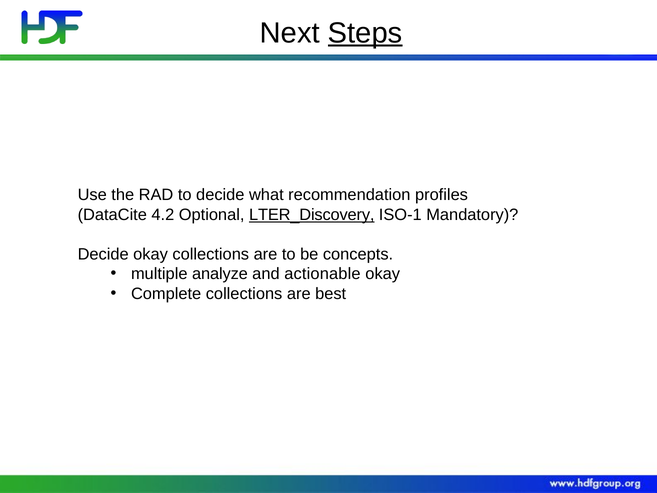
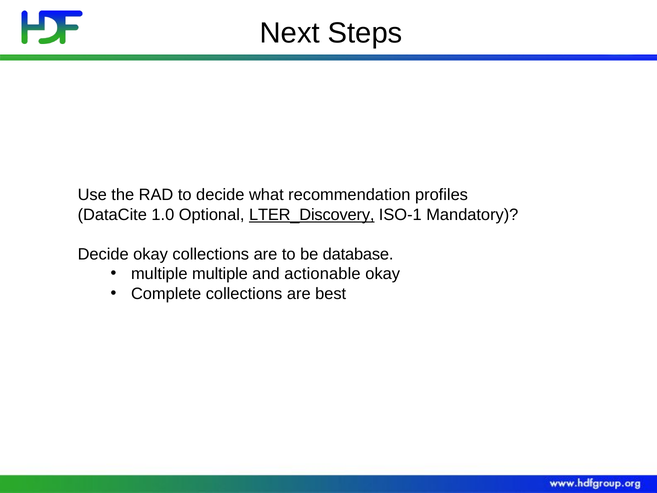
Steps underline: present -> none (365, 33)
4.2: 4.2 -> 1.0 (163, 215)
concepts: concepts -> database (358, 254)
multiple analyze: analyze -> multiple (220, 274)
